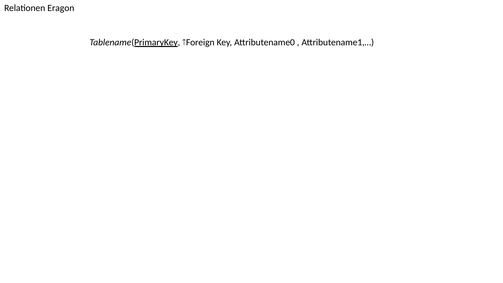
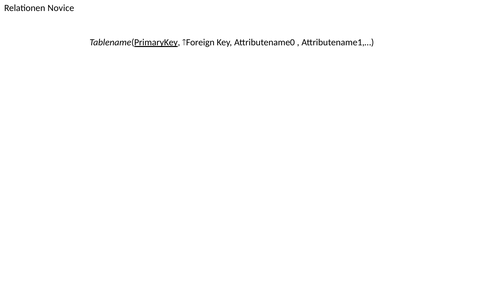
Eragon: Eragon -> Novice (61, 8)
